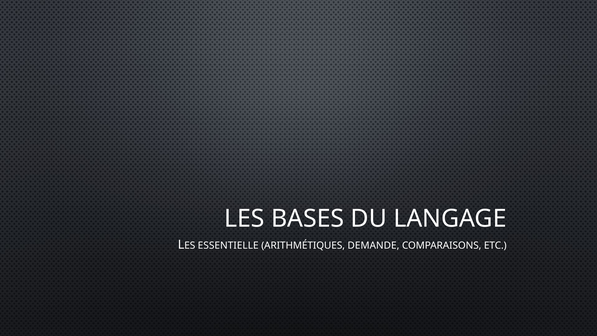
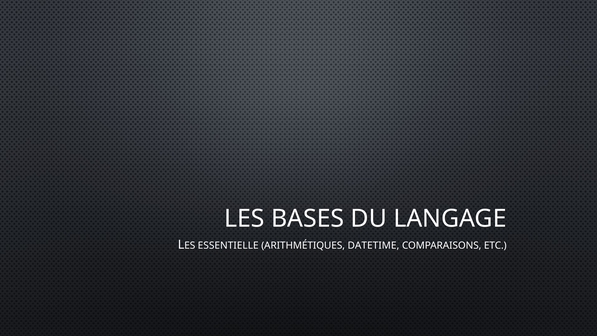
DEMANDE: DEMANDE -> DATETIME (373, 245)
